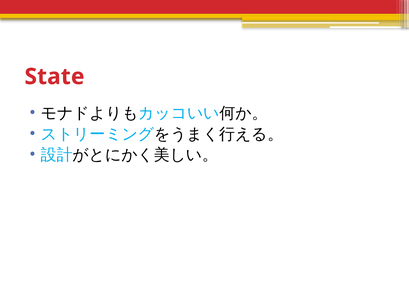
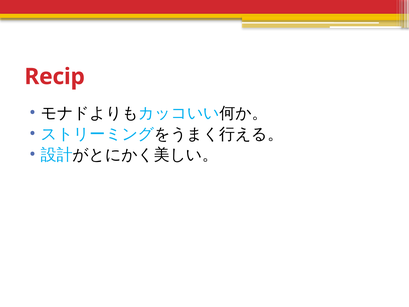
State: State -> Recip (55, 77)
